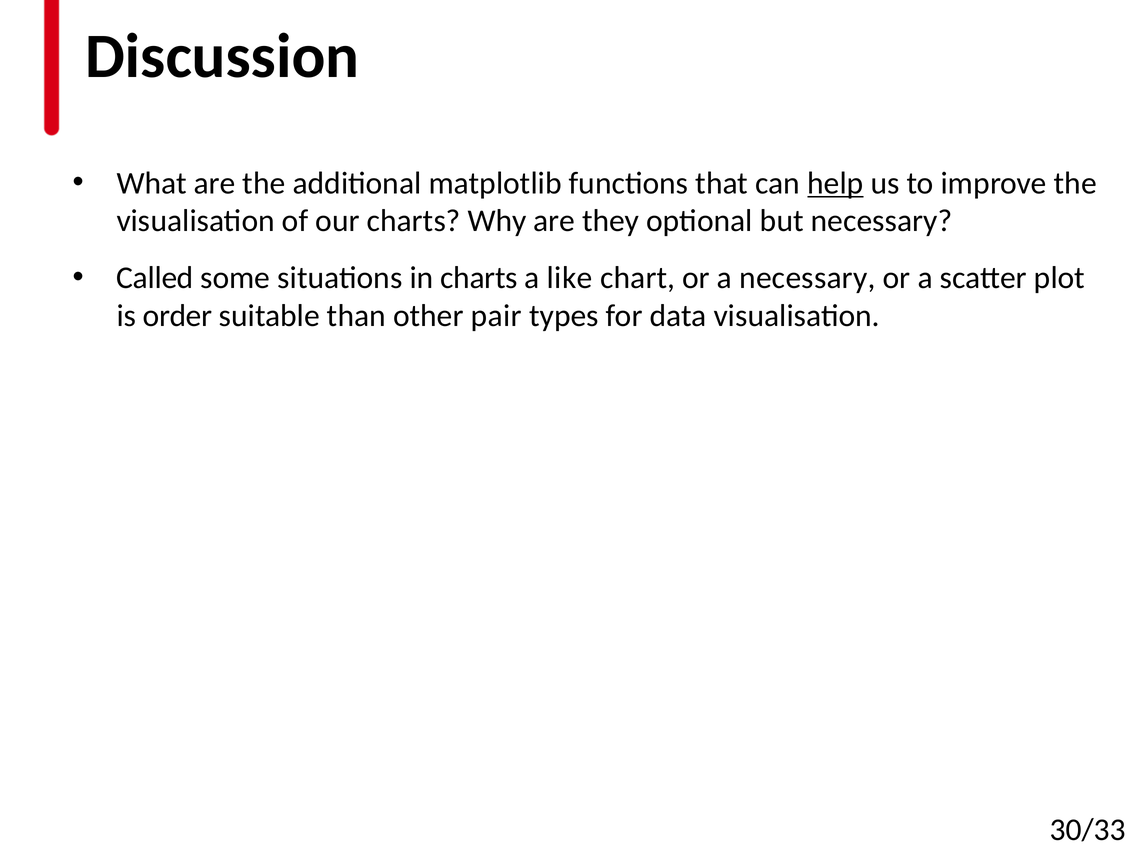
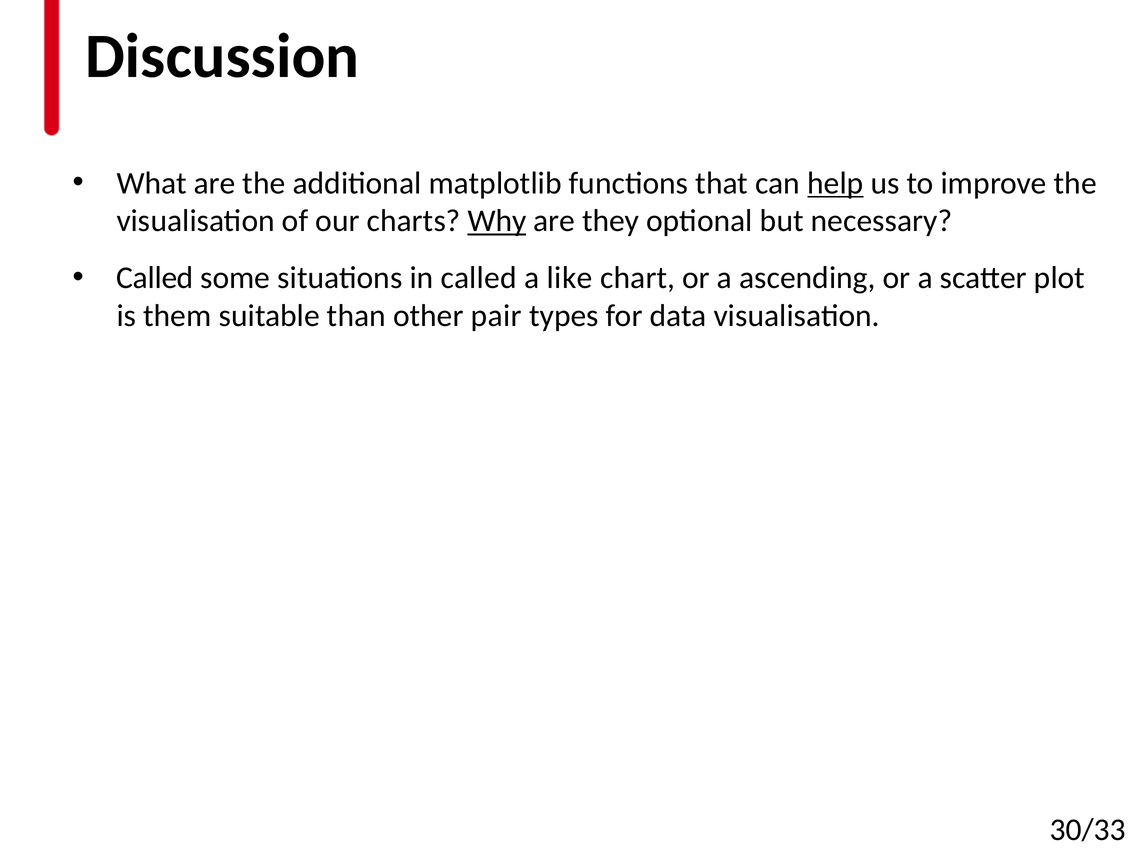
Why underline: none -> present (497, 221)
in charts: charts -> called (479, 278)
a necessary: necessary -> ascending (807, 278)
order: order -> them (177, 316)
